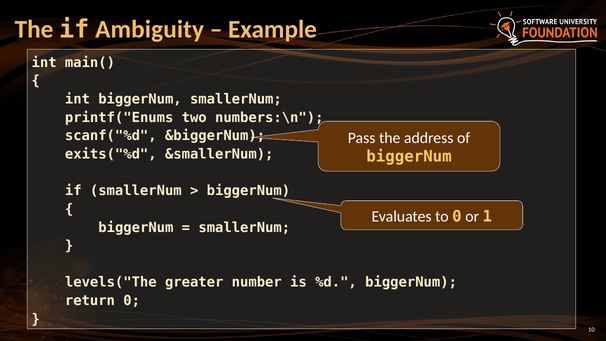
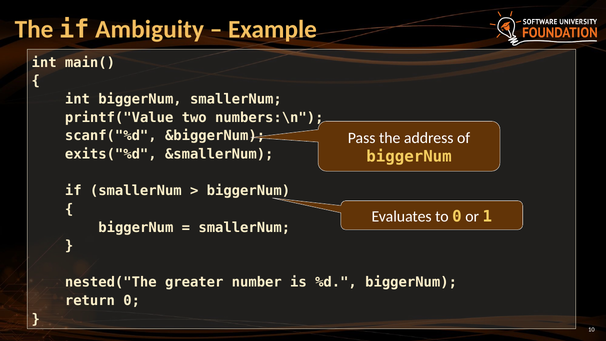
printf("Enums: printf("Enums -> printf("Value (119, 117)
levels("The: levels("The -> nested("The (111, 282)
